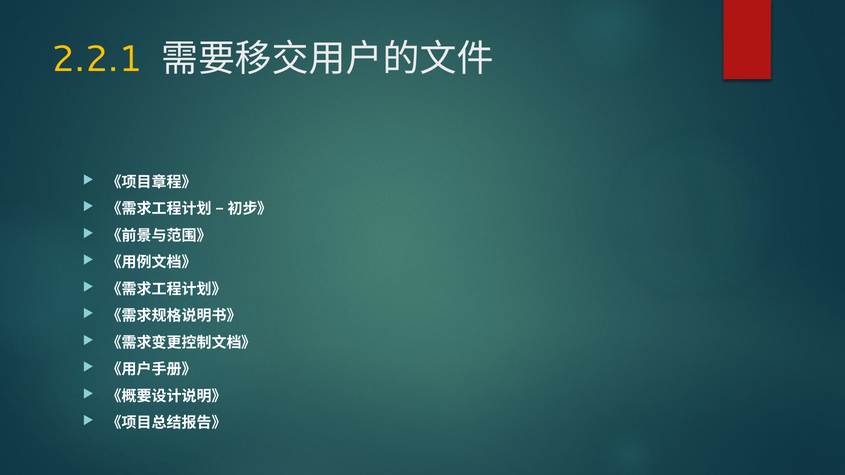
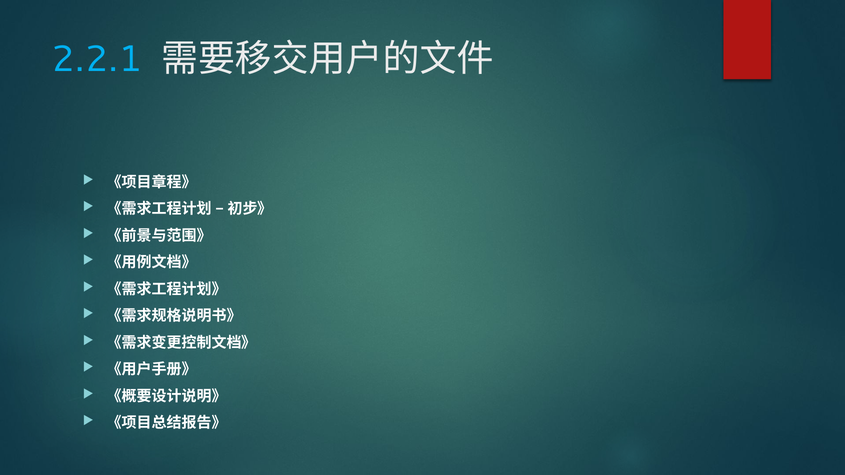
2.2.1 colour: yellow -> light blue (97, 59)
